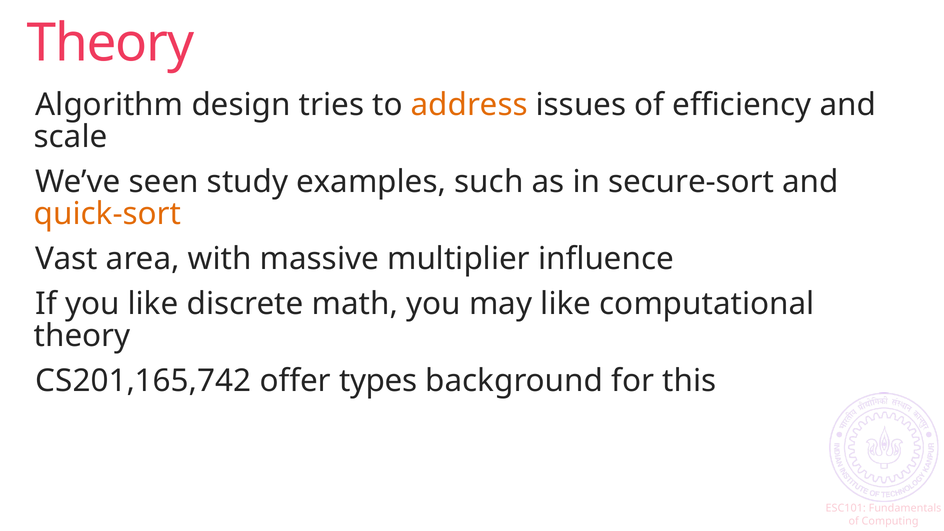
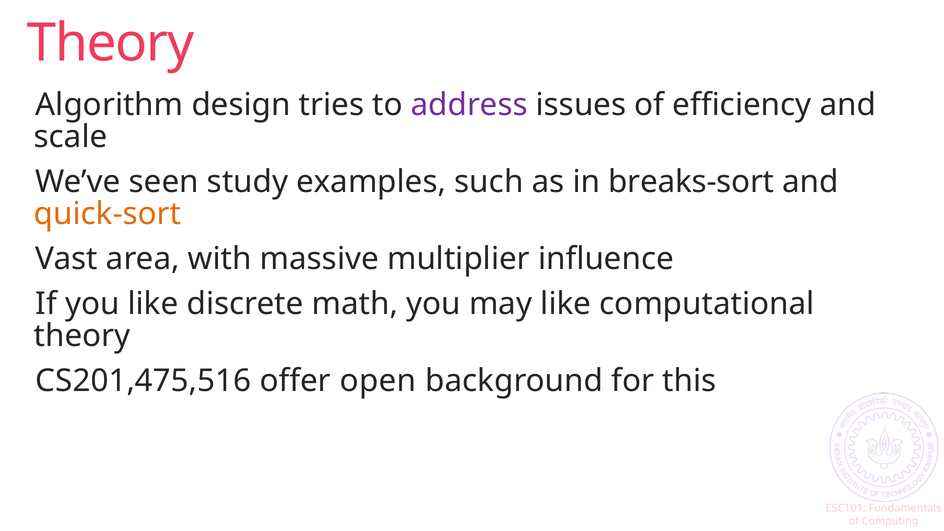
address colour: orange -> purple (469, 105)
secure-sort: secure-sort -> breaks-sort (691, 182)
CS201,165,742: CS201,165,742 -> CS201,475,516 (143, 381)
types: types -> open (378, 381)
